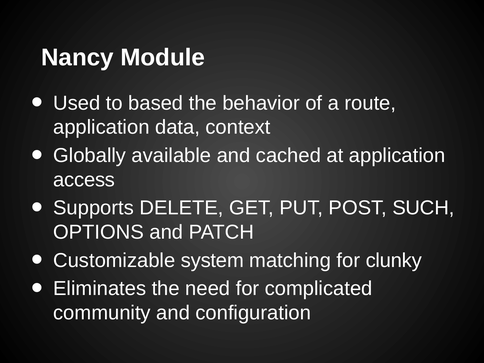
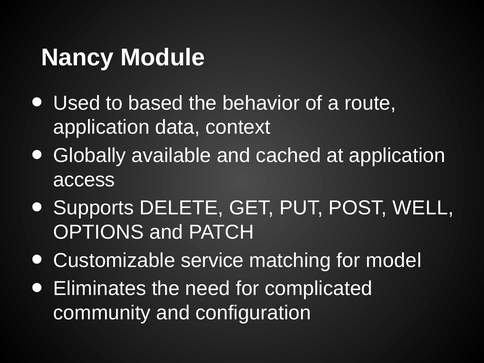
SUCH: SUCH -> WELL (423, 208)
system: system -> service (212, 260)
clunky: clunky -> model (394, 260)
